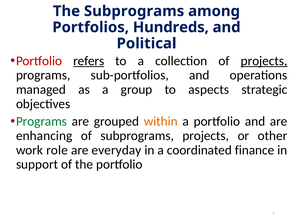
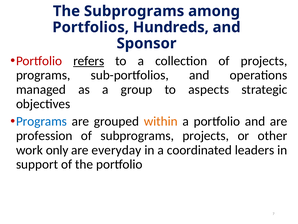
Political: Political -> Sponsor (147, 43)
projects underline: present -> none (264, 61)
Programs colour: green -> blue (41, 121)
enhancing: enhancing -> profession (44, 135)
role: role -> only (57, 150)
finance: finance -> leaders (255, 150)
